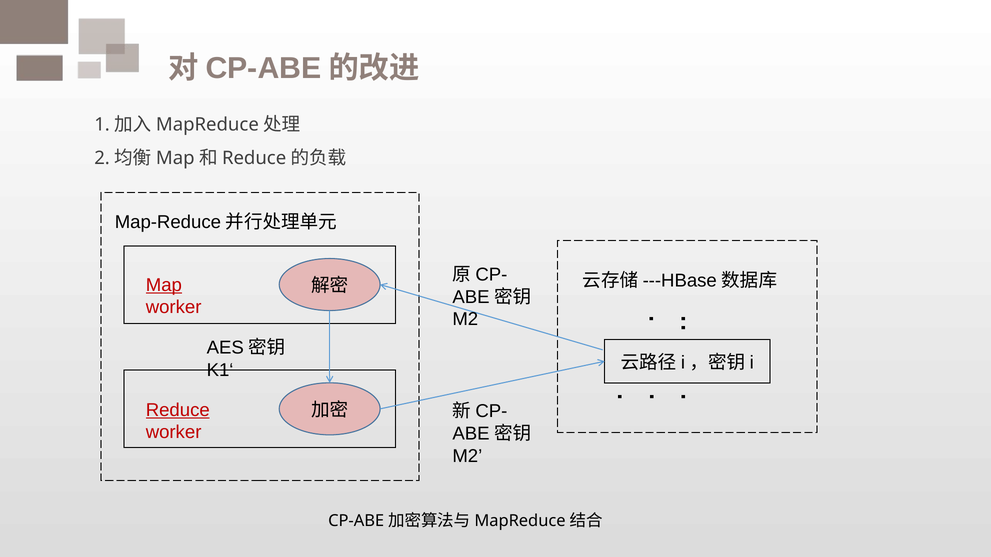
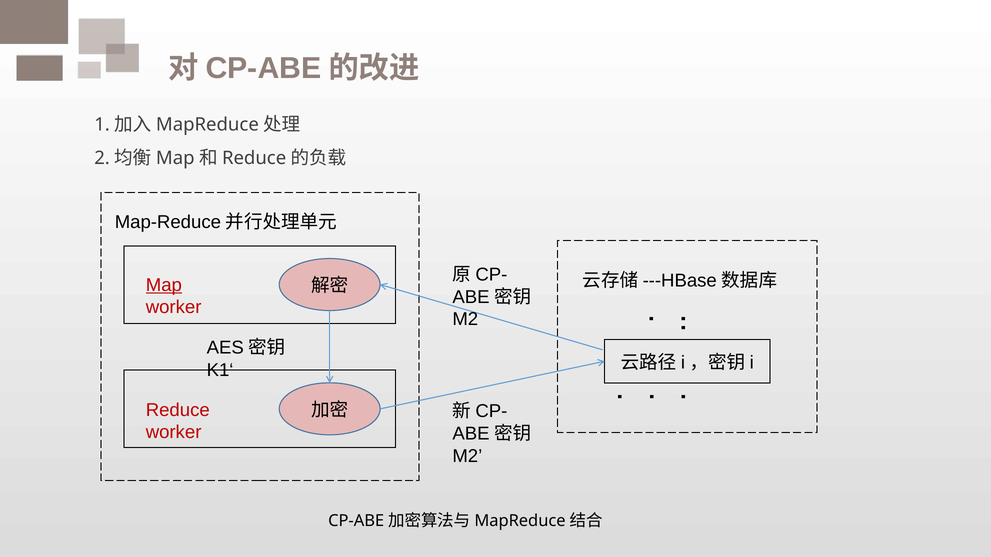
Reduce underline: present -> none (178, 410)
